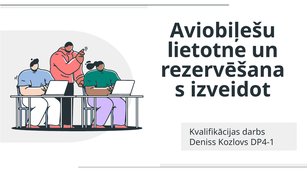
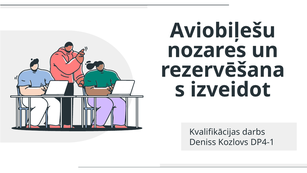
lietotne: lietotne -> nozares (207, 50)
